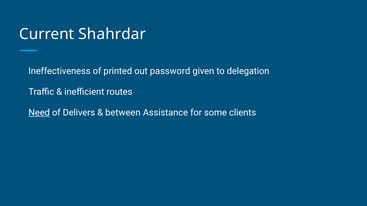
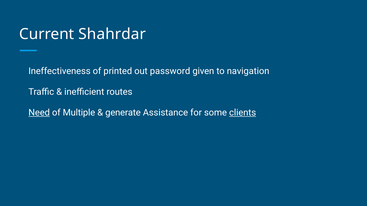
delegation: delegation -> navigation (248, 71)
Delivers: Delivers -> Multiple (79, 113)
between: between -> generate (123, 113)
clients underline: none -> present (243, 113)
